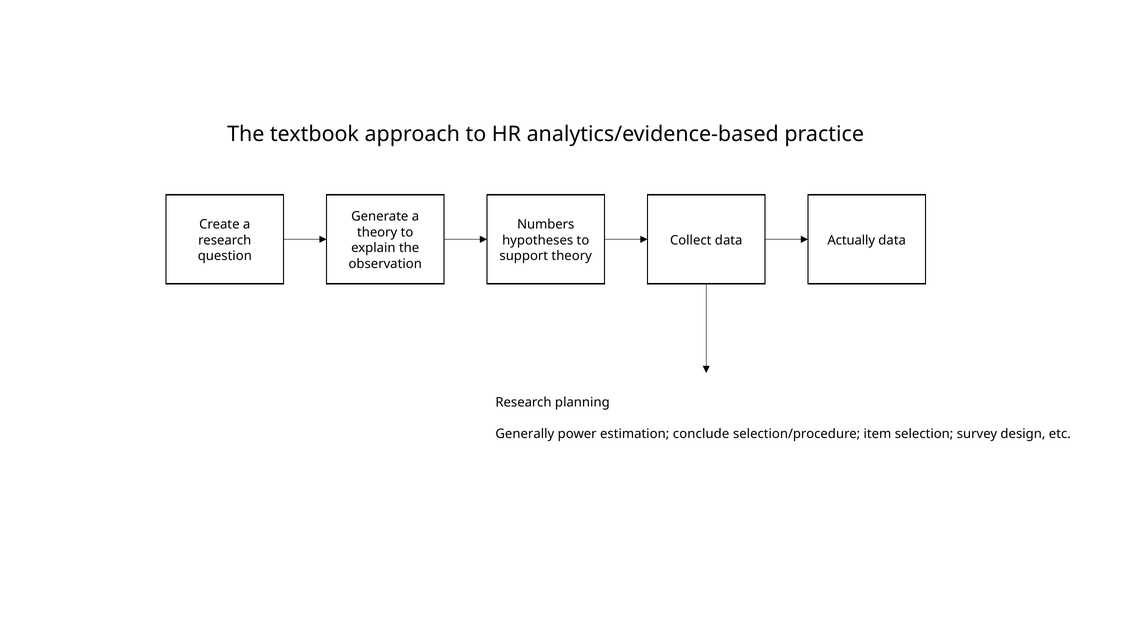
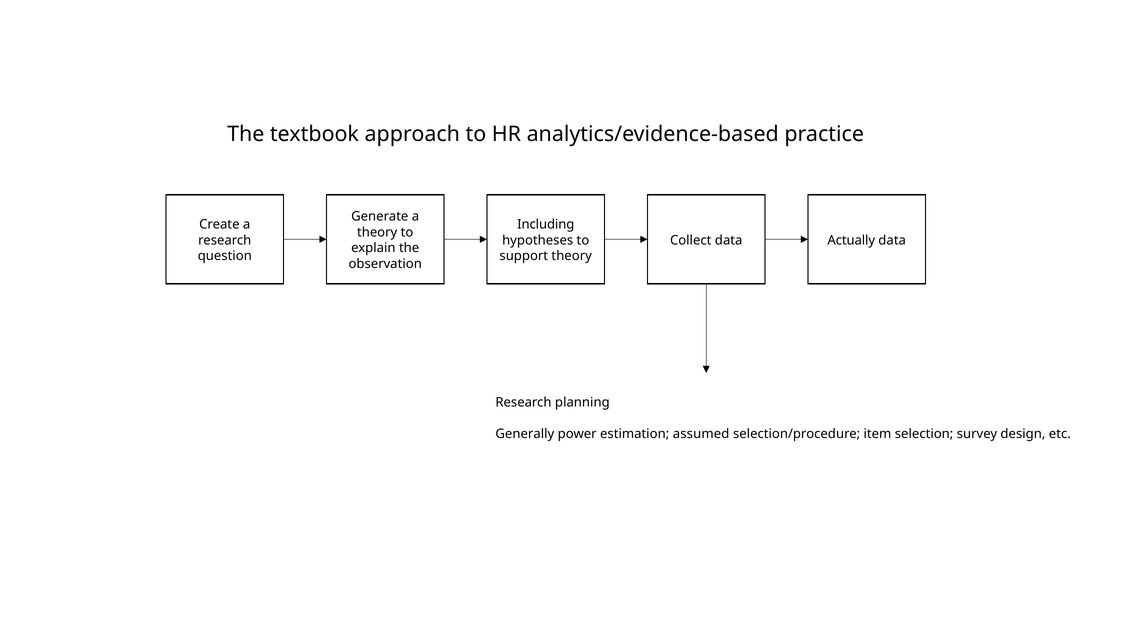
Numbers: Numbers -> Including (546, 224)
conclude: conclude -> assumed (701, 434)
